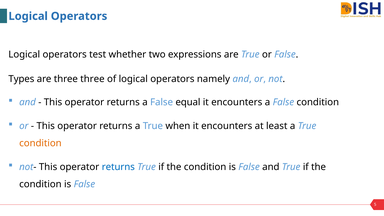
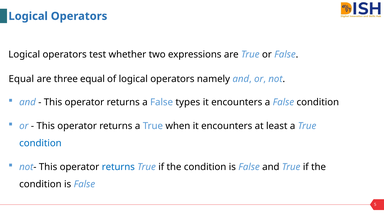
Types: Types -> Equal (21, 79)
three three: three -> equal (92, 79)
equal: equal -> types (188, 102)
condition colour: orange -> blue (40, 143)
